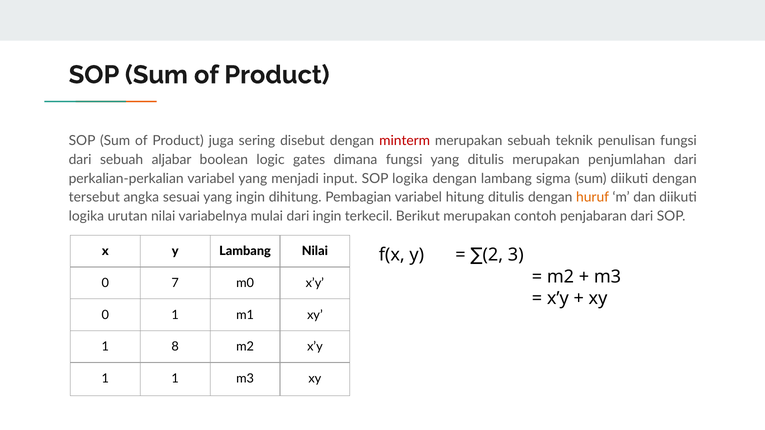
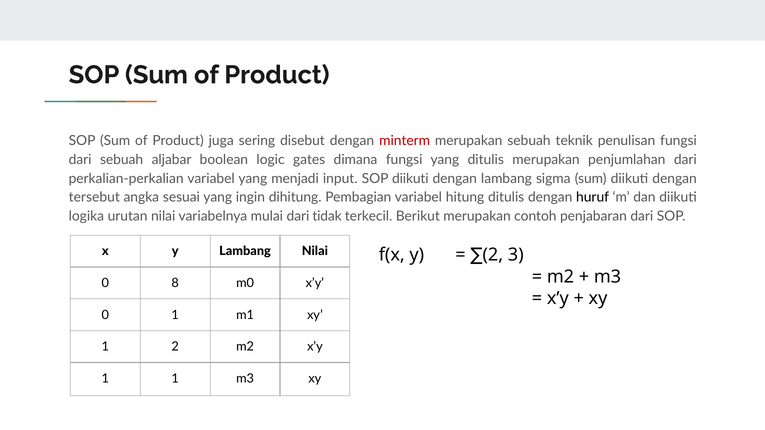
SOP logika: logika -> diikuti (410, 179)
huruf colour: orange -> black (593, 198)
dari ingin: ingin -> tidak (327, 217)
7: 7 -> 8 (175, 283)
1 8: 8 -> 2 (175, 347)
